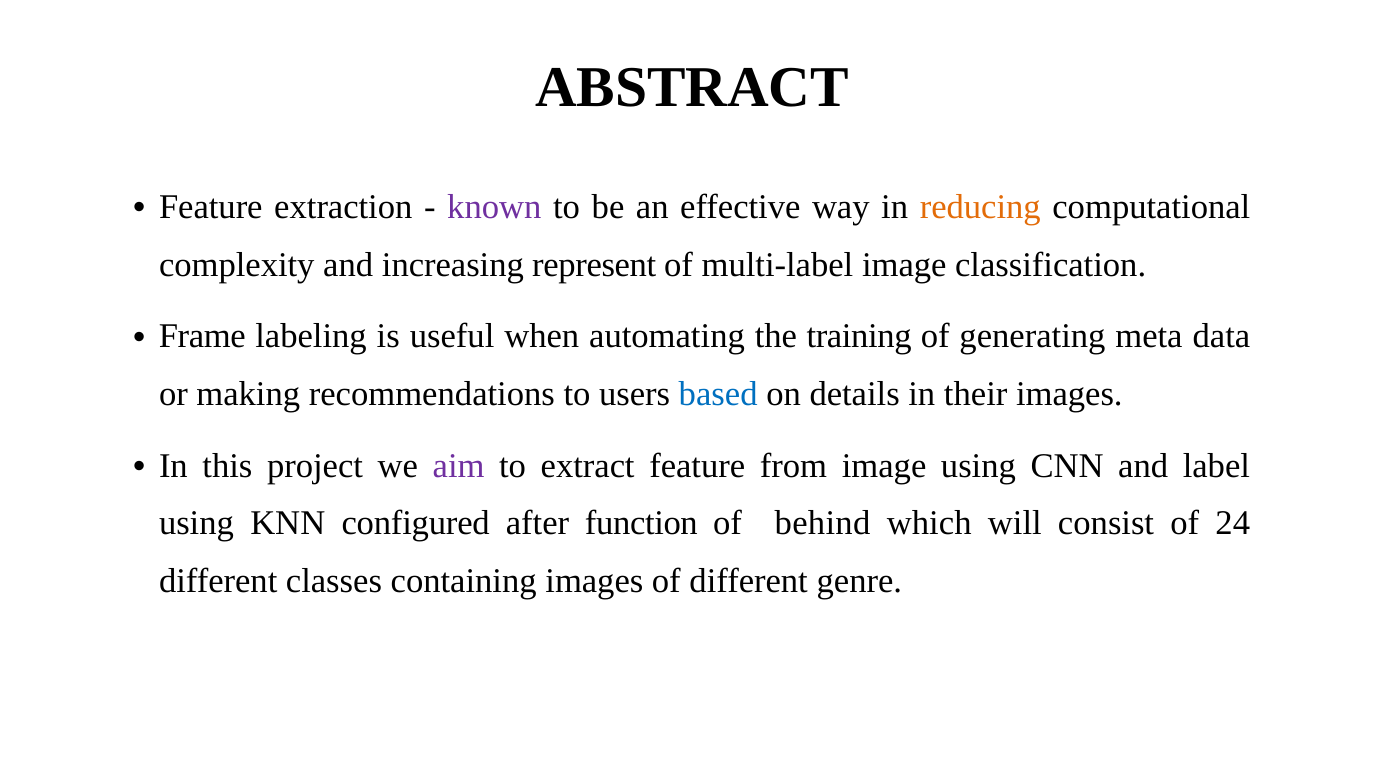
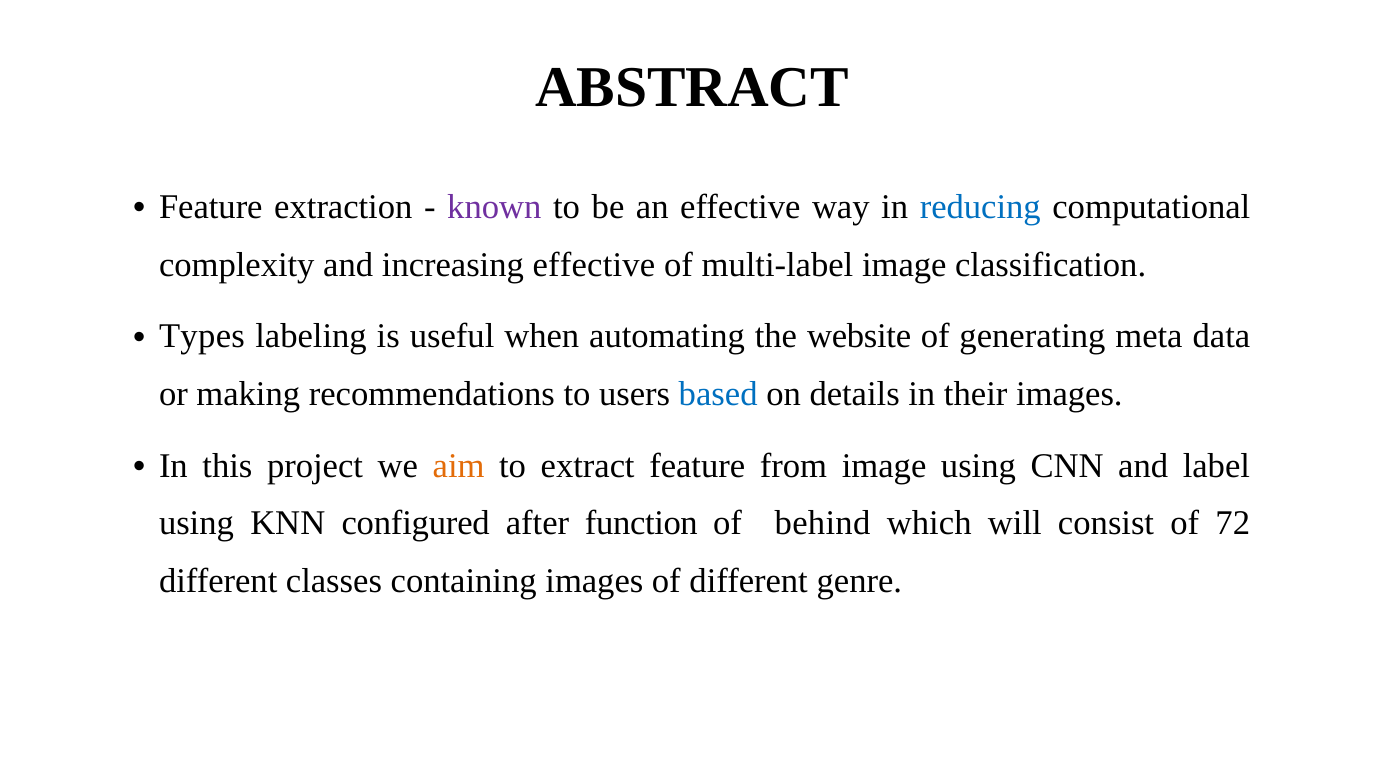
reducing colour: orange -> blue (980, 207)
increasing represent: represent -> effective (594, 265)
Frame: Frame -> Types (202, 337)
training: training -> website (859, 337)
aim colour: purple -> orange (459, 466)
24: 24 -> 72 (1233, 523)
